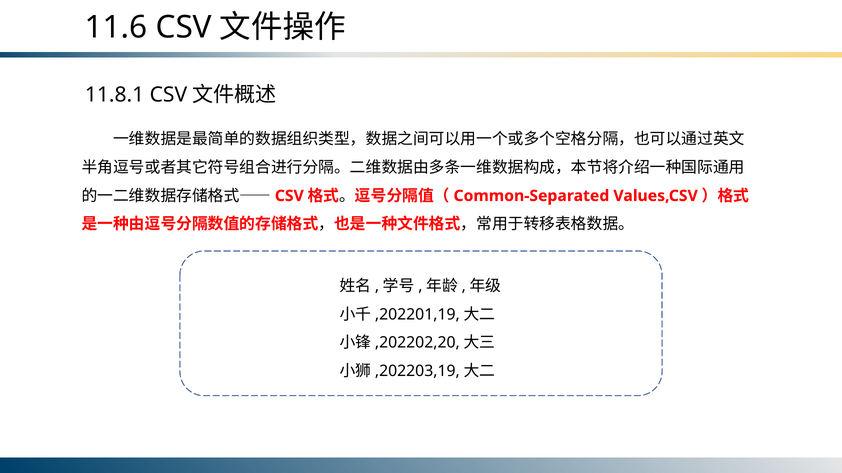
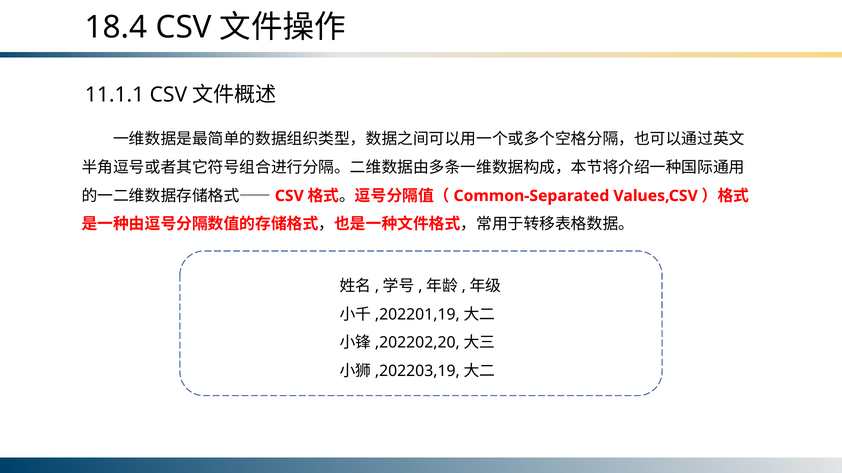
11.6: 11.6 -> 18.4 (116, 27)
11.8.1: 11.8.1 -> 11.1.1 (115, 95)
